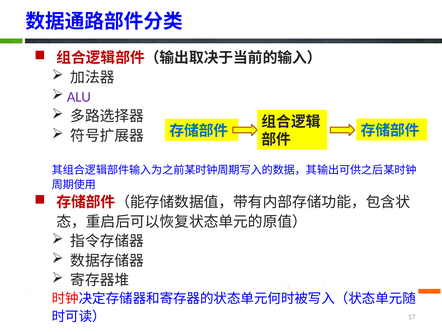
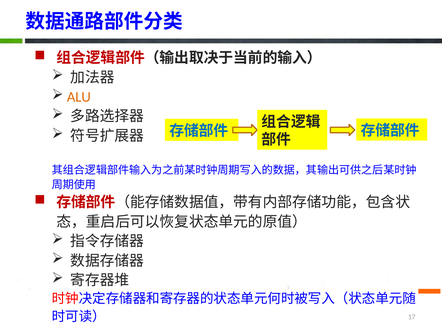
ALU colour: purple -> orange (79, 97)
